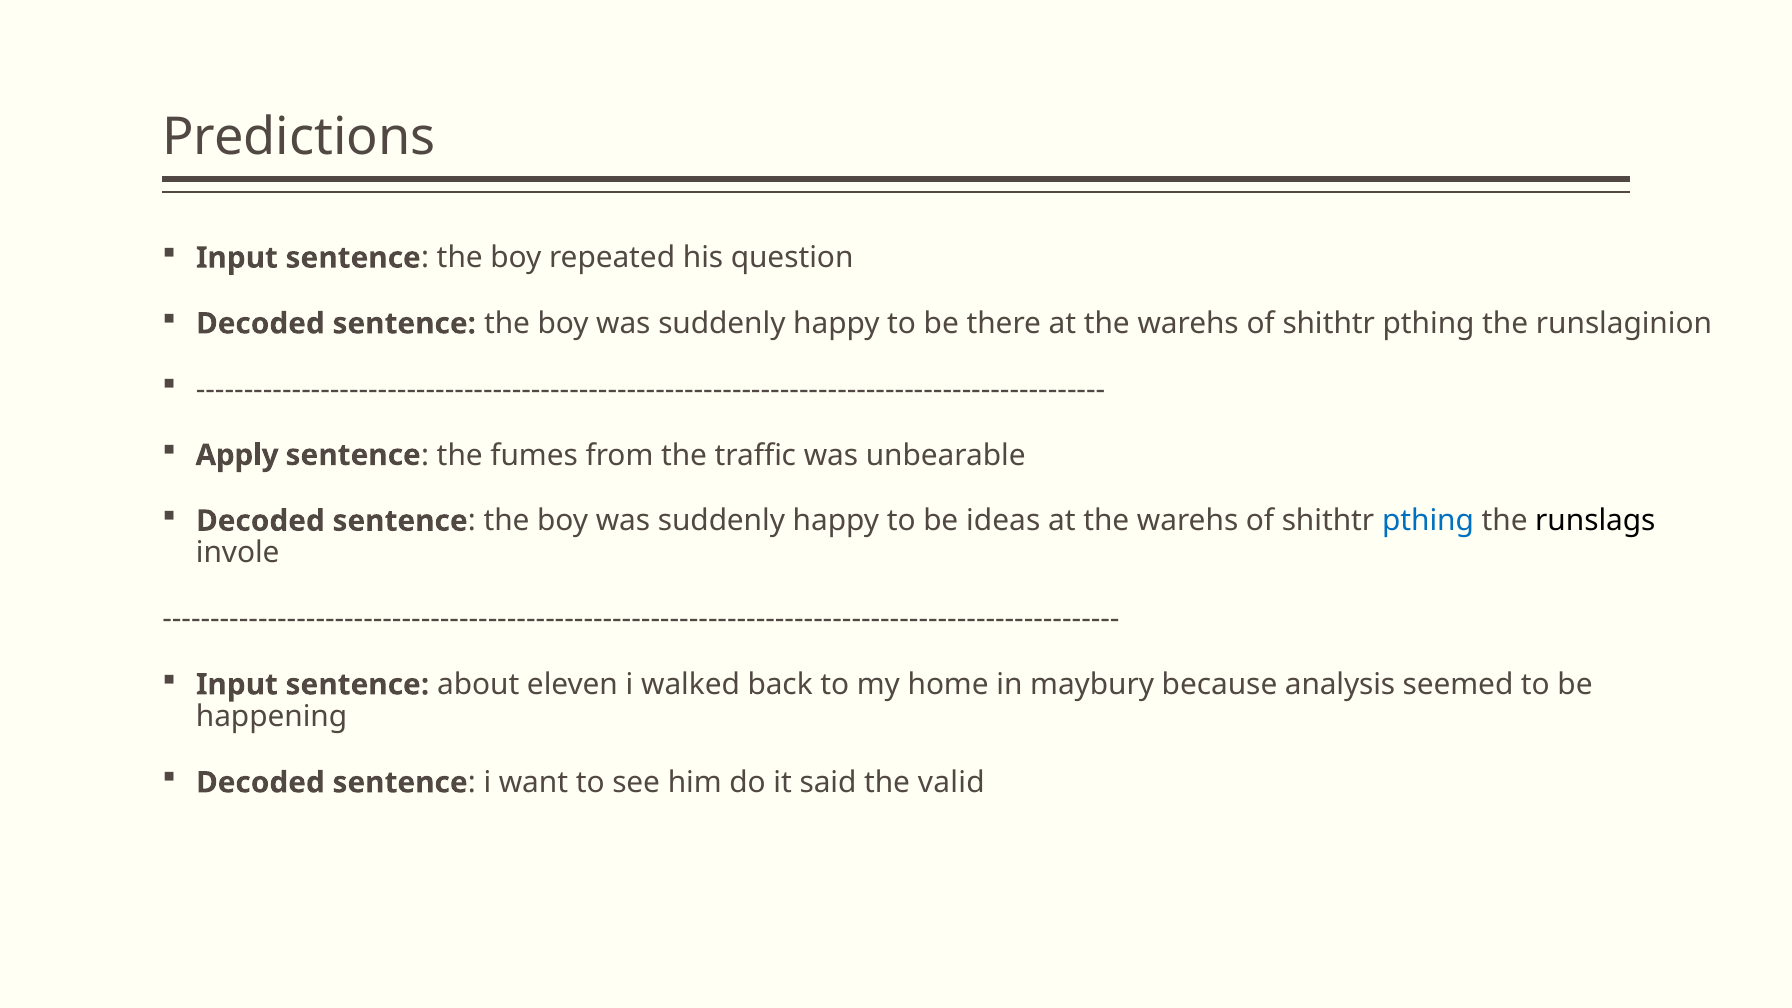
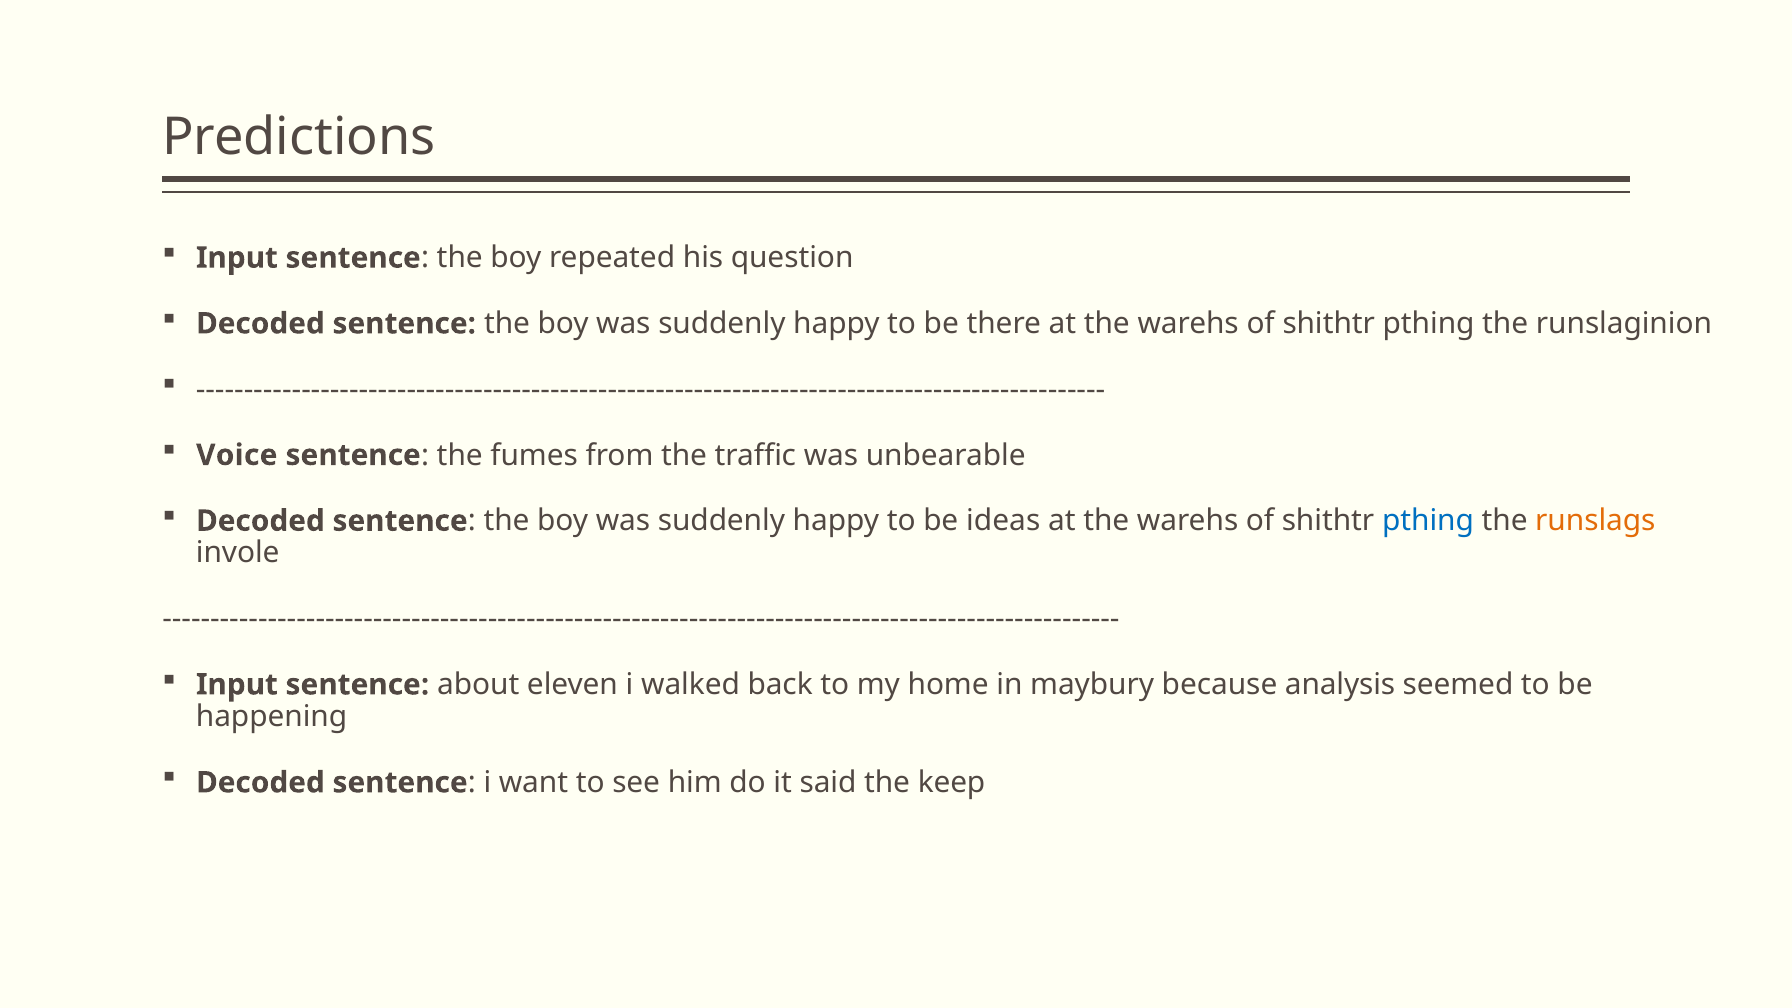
Apply: Apply -> Voice (237, 455)
runslags colour: black -> orange (1595, 521)
valid: valid -> keep (952, 783)
